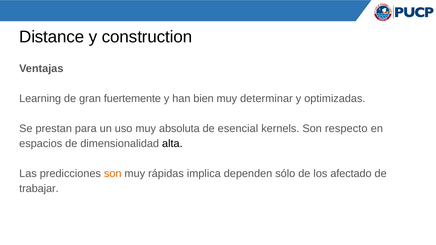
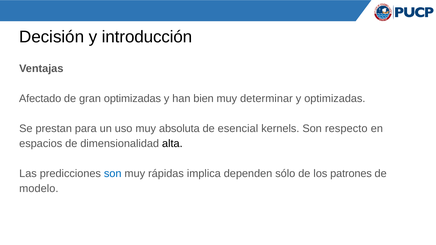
Distance: Distance -> Decisión (52, 37)
construction: construction -> introducción (147, 37)
Learning: Learning -> Afectado (40, 99)
gran fuertemente: fuertemente -> optimizadas (132, 99)
son colour: orange -> blue (113, 174)
afectado: afectado -> patrones (351, 174)
trabajar: trabajar -> modelo (39, 189)
